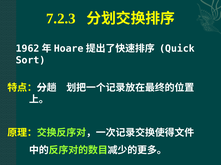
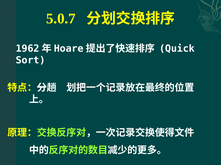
7.2.3: 7.2.3 -> 5.0.7 (61, 19)
